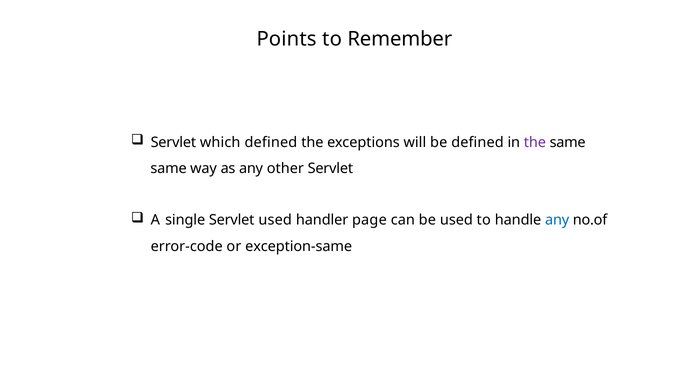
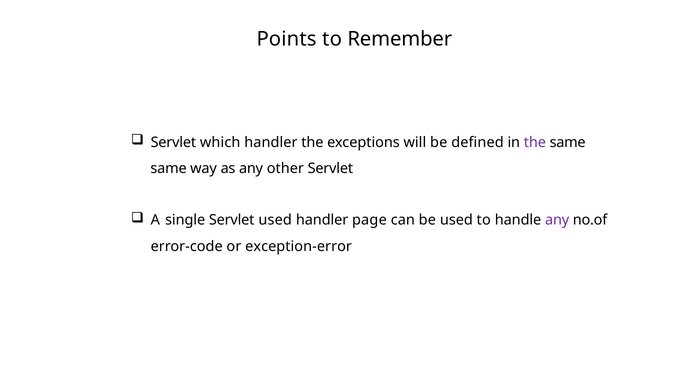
which defined: defined -> handler (271, 142)
any colour: blue -> purple (557, 220)
exception-same: exception-same -> exception-error (299, 246)
